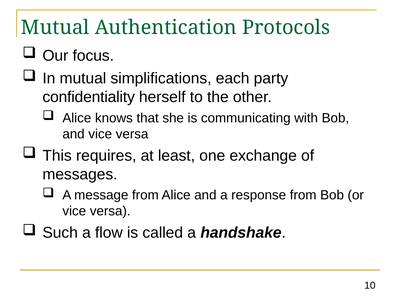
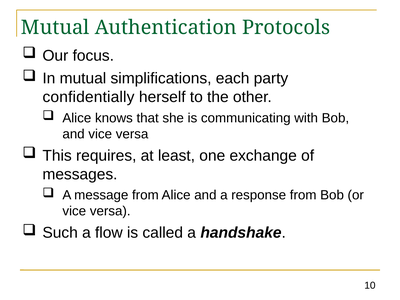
confidentiality: confidentiality -> confidentially (89, 97)
